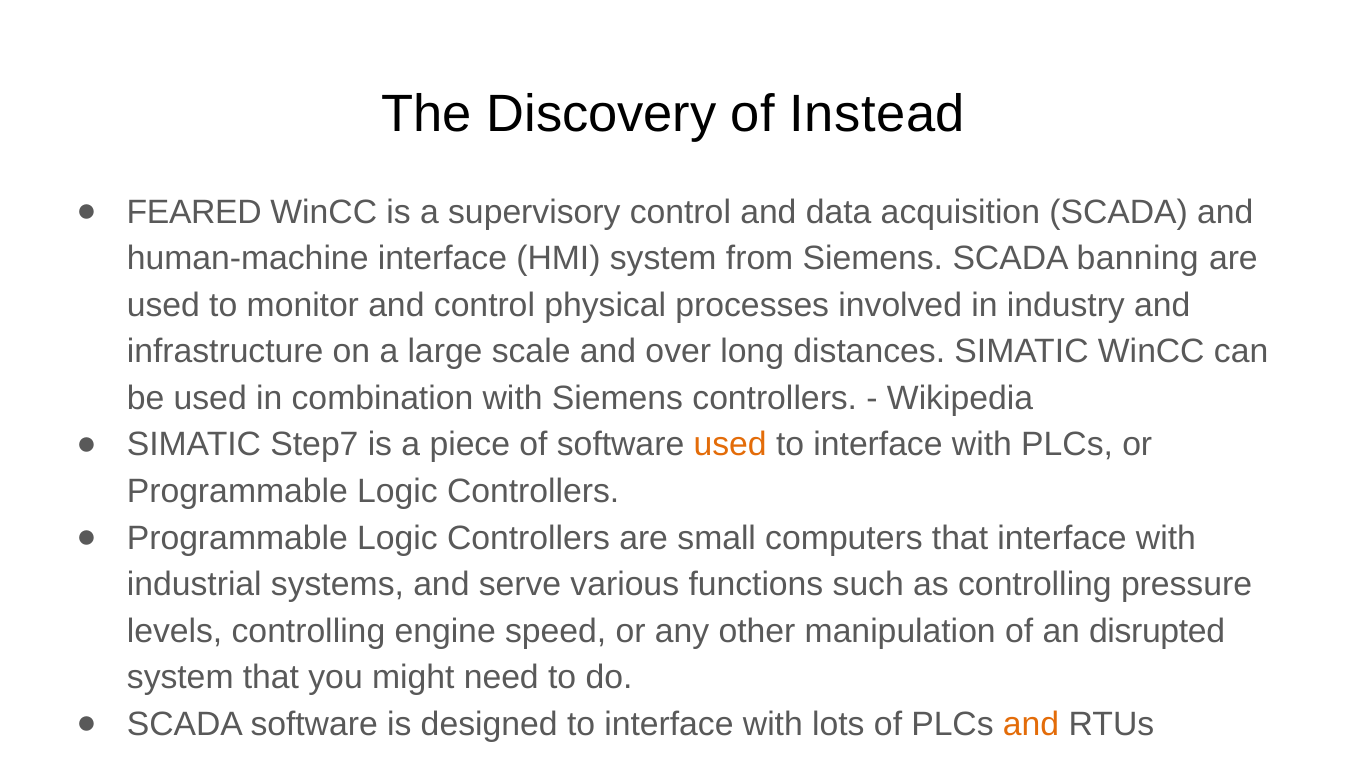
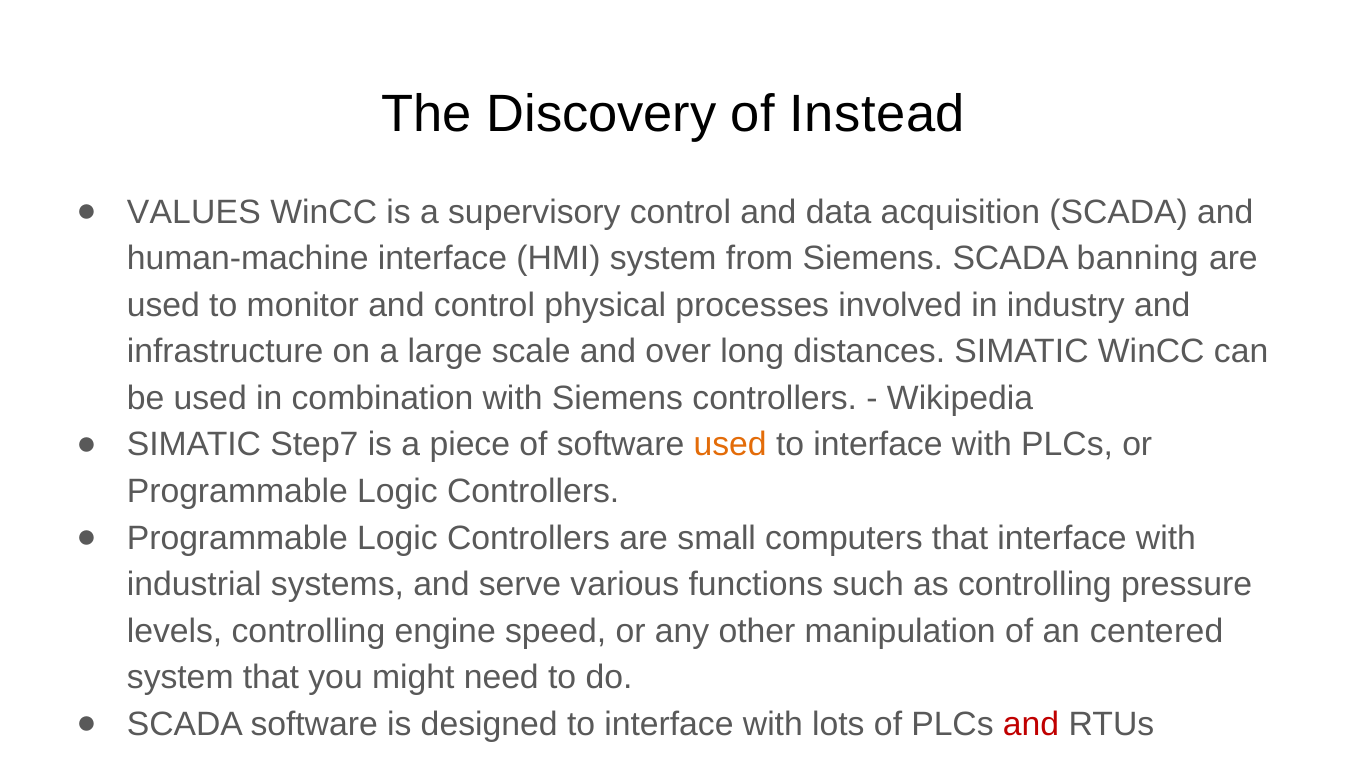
FEARED: FEARED -> VALUES (194, 212)
disrupted: disrupted -> centered (1157, 631)
and colour: orange -> red (1031, 724)
